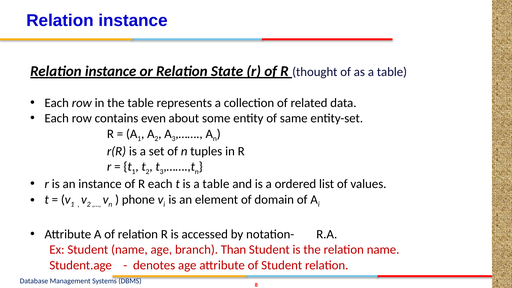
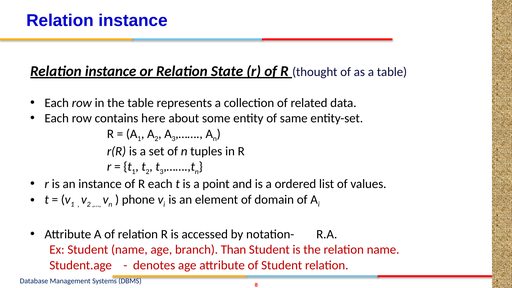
even: even -> here (153, 118)
is a table: table -> point (216, 184)
